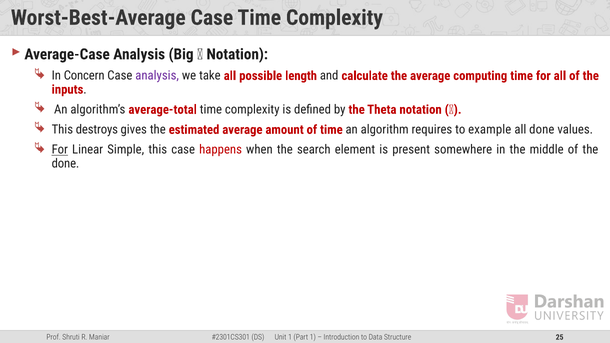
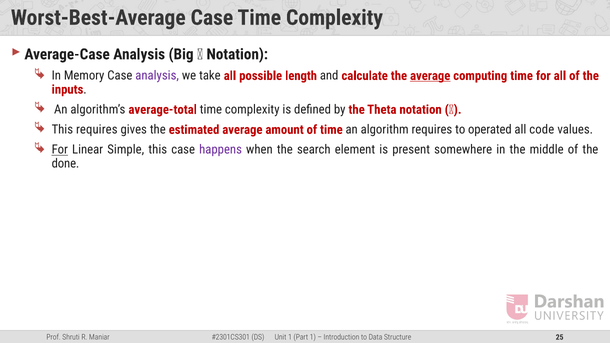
Concern: Concern -> Memory (84, 76)
average underline: none -> present (430, 76)
This destroys: destroys -> requires (97, 130)
example: example -> operated (490, 130)
all done: done -> code (542, 130)
happens colour: red -> purple (221, 150)
